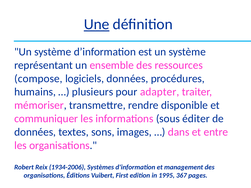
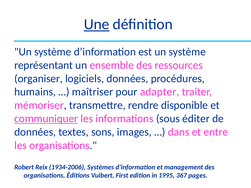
compose: compose -> organiser (38, 79)
plusieurs: plusieurs -> maîtriser (93, 92)
communiquer underline: none -> present (46, 119)
